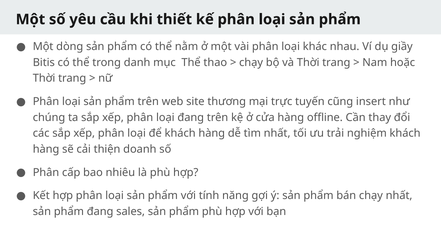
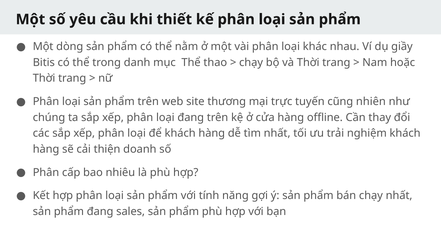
insert: insert -> nhiên (371, 102)
